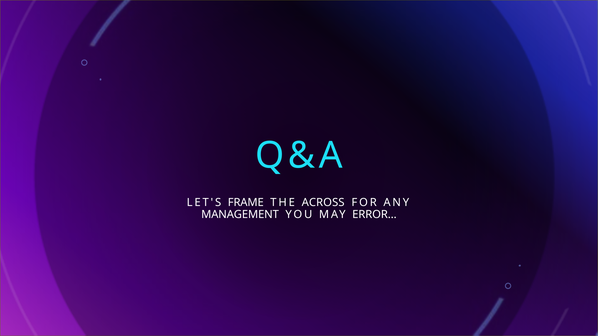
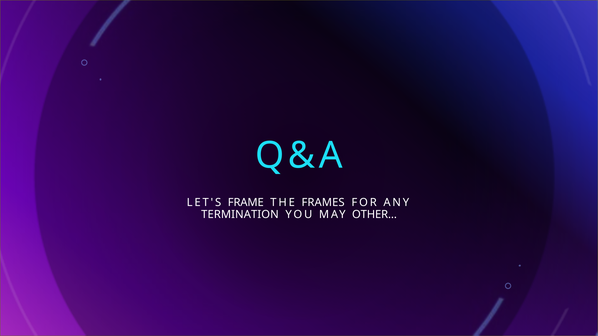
ACROSS: ACROSS -> FRAMES (323, 203)
MANAGEMENT: MANAGEMENT -> TERMINATION (240, 215)
ERROR…: ERROR… -> OTHER… (374, 215)
